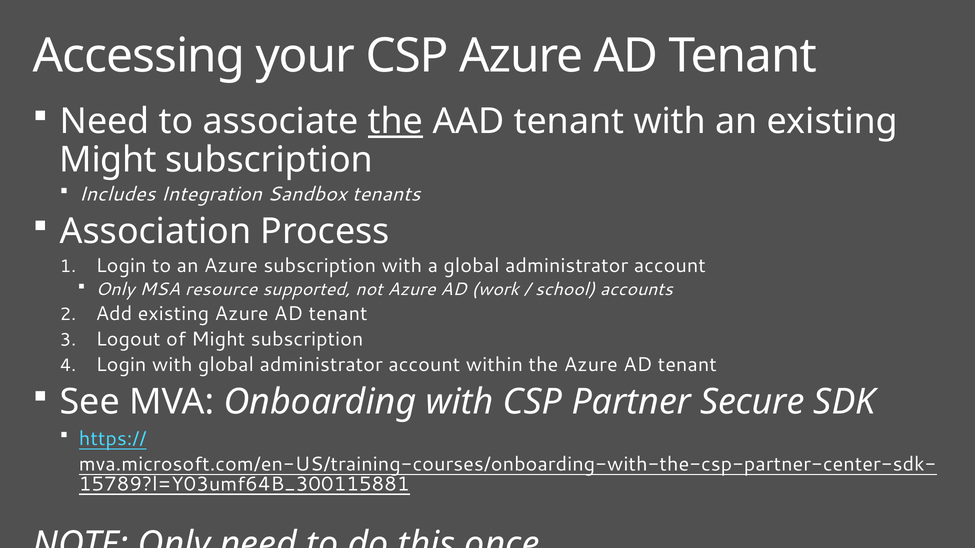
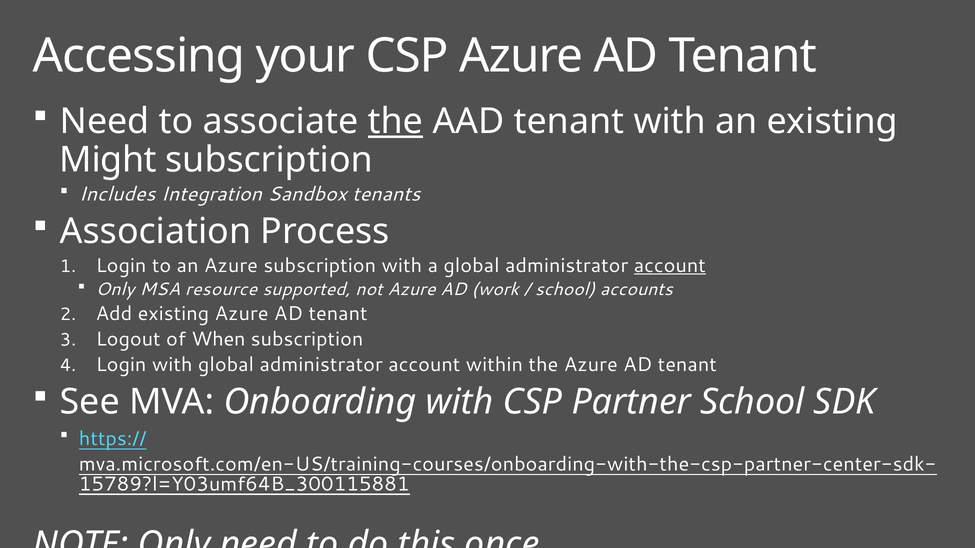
account underline: none -> present (670, 266)
of Might: Might -> When (218, 340)
Partner Secure: Secure -> School (752, 402)
